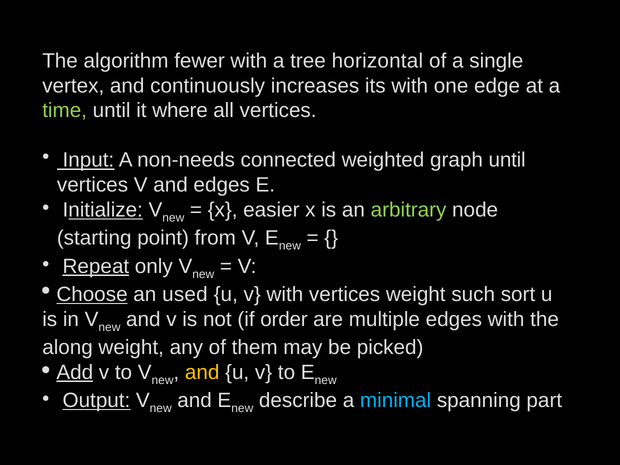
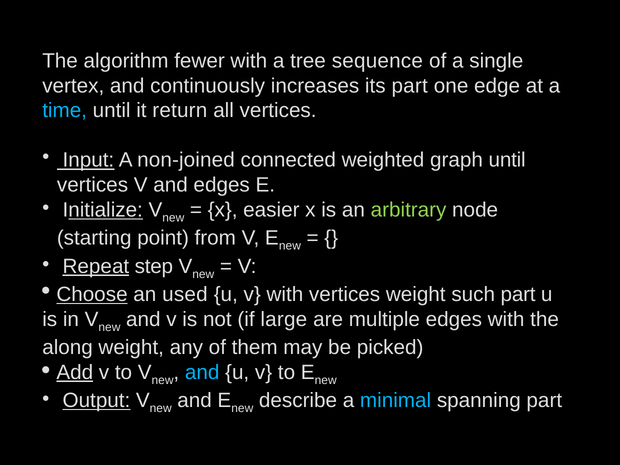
horizontal: horizontal -> sequence (377, 61)
its with: with -> part (410, 86)
time colour: light green -> light blue (65, 111)
where: where -> return (180, 111)
non-needs: non-needs -> non-joined (186, 160)
only: only -> step (154, 266)
such sort: sort -> part (518, 294)
order: order -> large (284, 319)
and colour: yellow -> light blue (202, 372)
